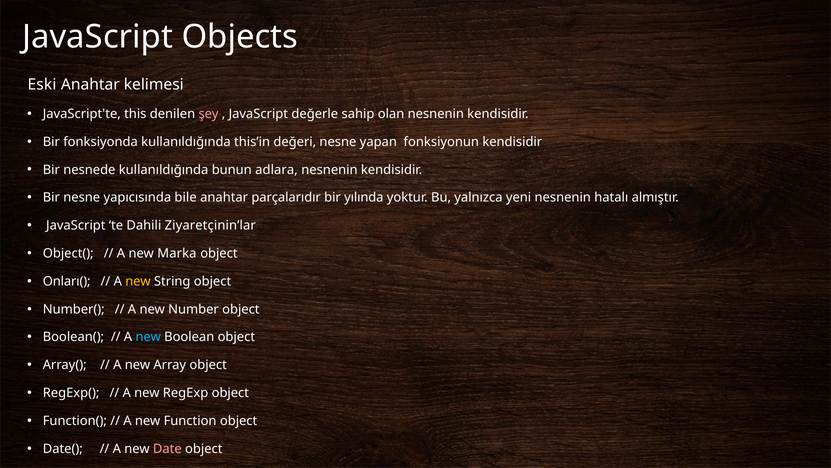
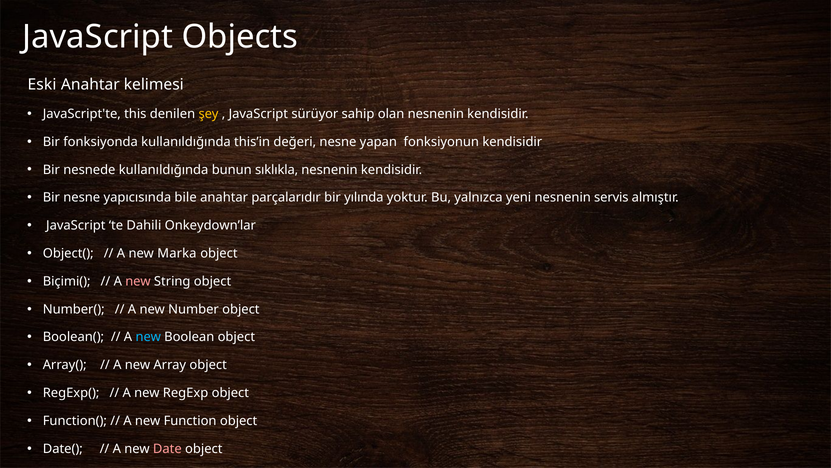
şey colour: pink -> yellow (209, 114)
değerle: değerle -> sürüyor (315, 114)
adlara: adlara -> sıklıkla (277, 170)
hatalı: hatalı -> servis (611, 197)
Ziyaretçinin’lar: Ziyaretçinin’lar -> Onkeydown’lar (210, 225)
Onları(: Onları( -> Biçimi( (67, 281)
new colour: yellow -> pink (138, 281)
